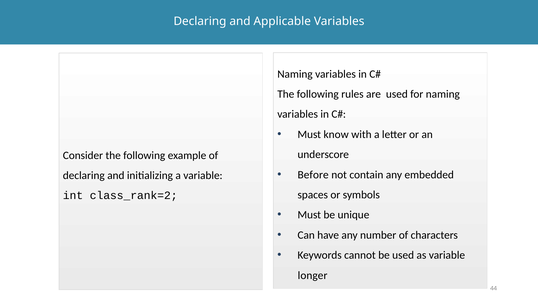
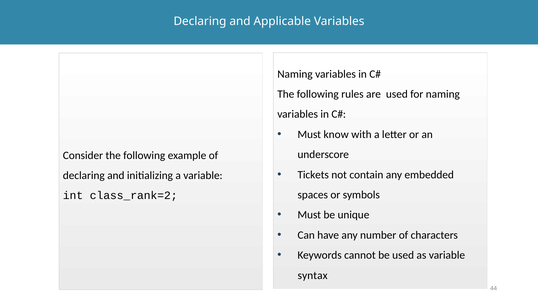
Before: Before -> Tickets (313, 175)
longer: longer -> syntax (313, 276)
